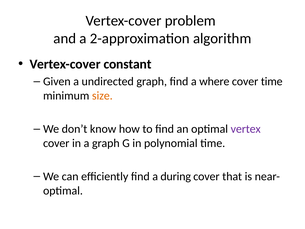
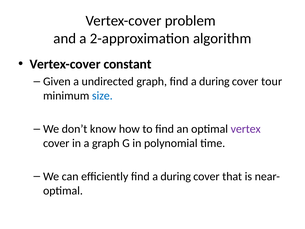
graph find a where: where -> during (214, 81)
cover time: time -> tour (272, 81)
size colour: orange -> blue (102, 96)
